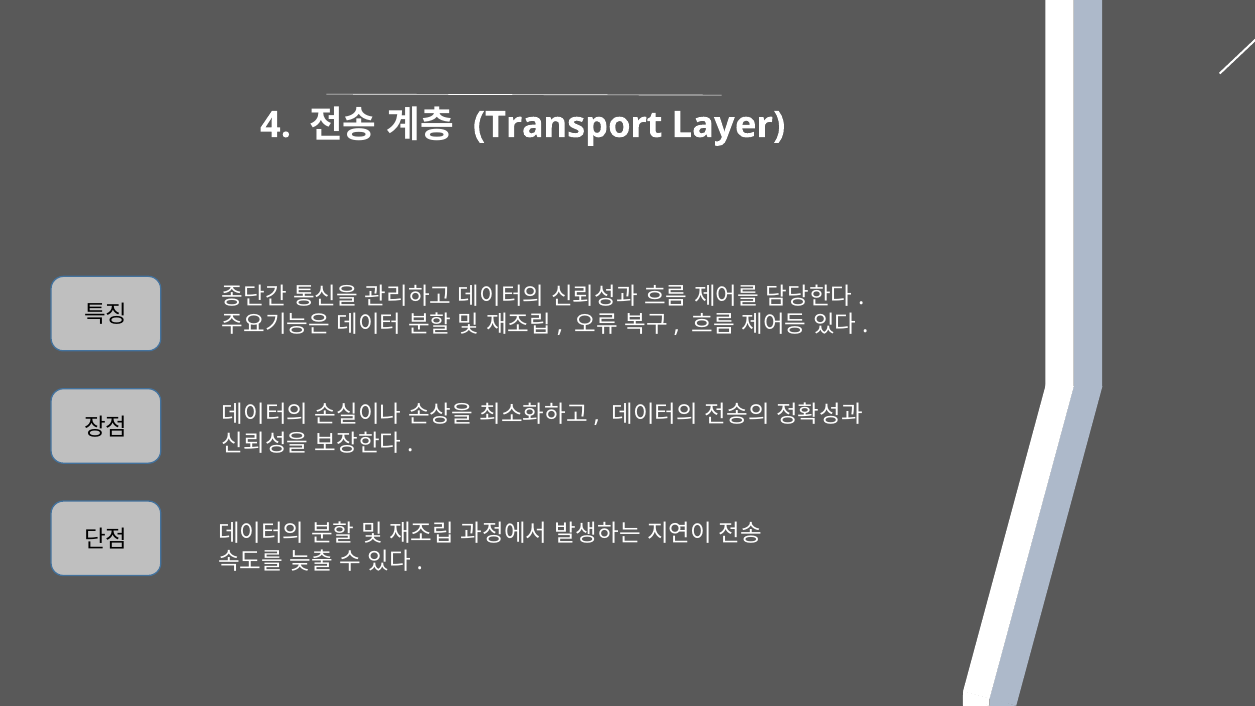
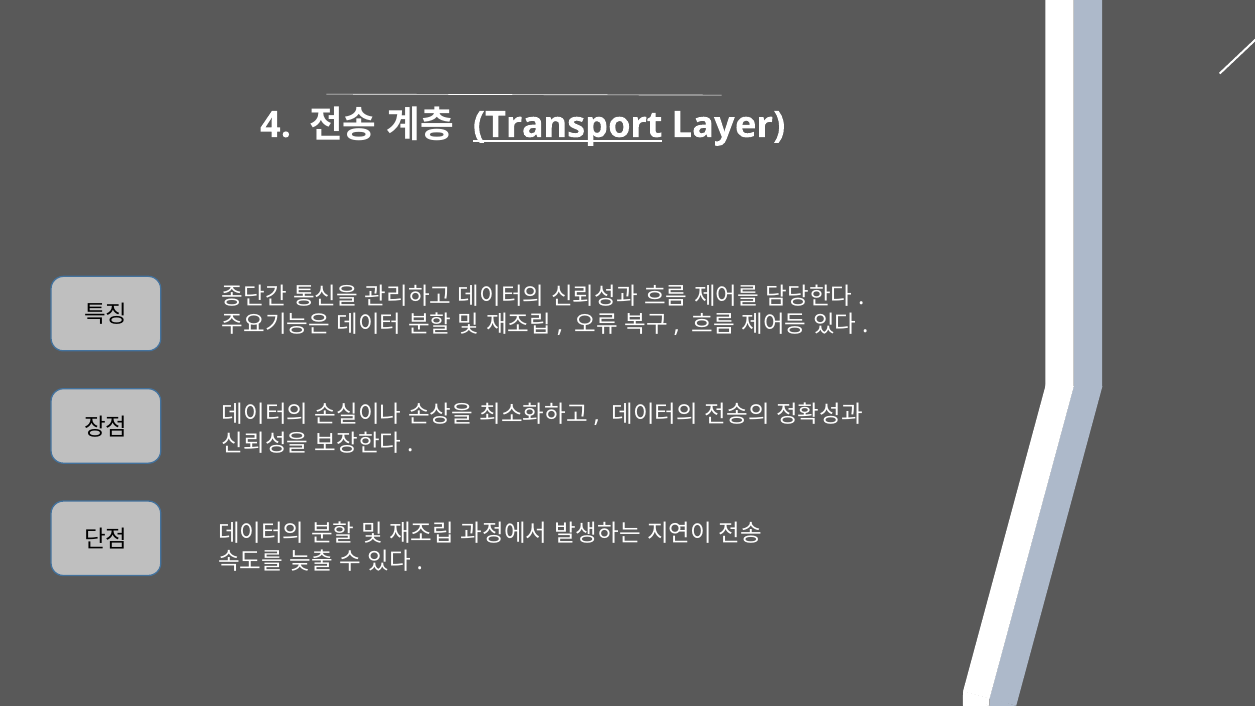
Transport underline: none -> present (568, 125)
